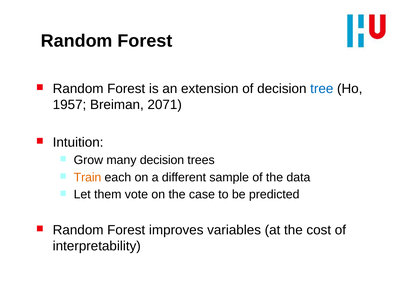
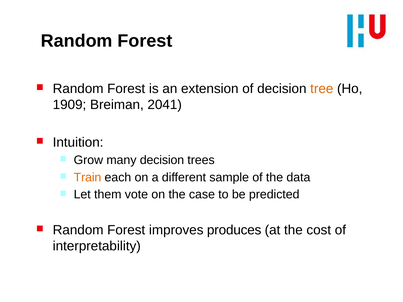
tree colour: blue -> orange (322, 89)
1957: 1957 -> 1909 (70, 105)
2071: 2071 -> 2041 (165, 105)
variables: variables -> produces (234, 230)
